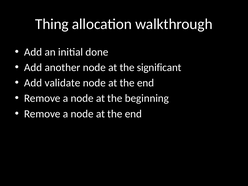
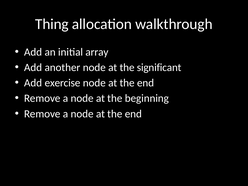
done: done -> array (97, 52)
validate: validate -> exercise (63, 83)
